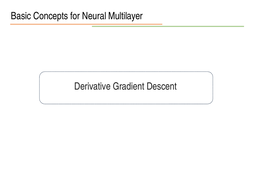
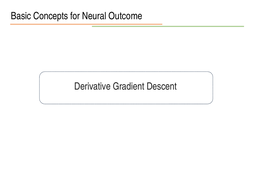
Multilayer: Multilayer -> Outcome (125, 16)
